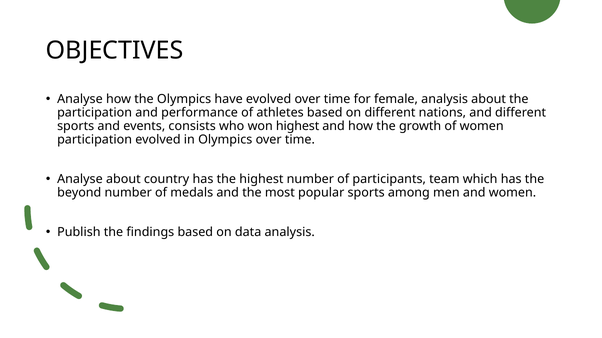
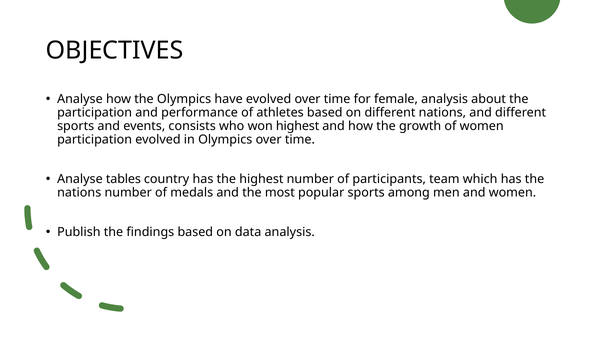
Analyse about: about -> tables (123, 179)
beyond: beyond -> nations (79, 193)
